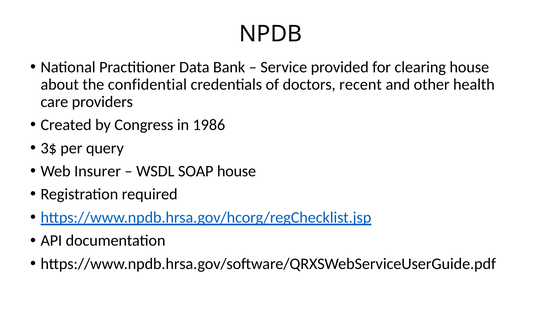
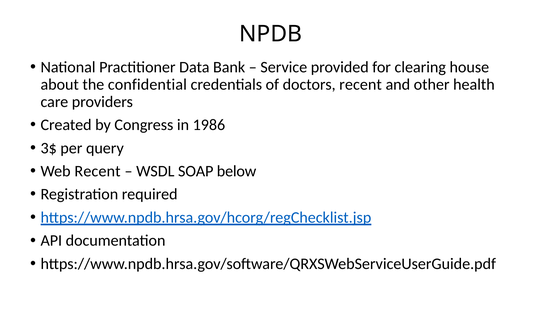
Web Insurer: Insurer -> Recent (98, 171)
SOAP house: house -> below (237, 171)
